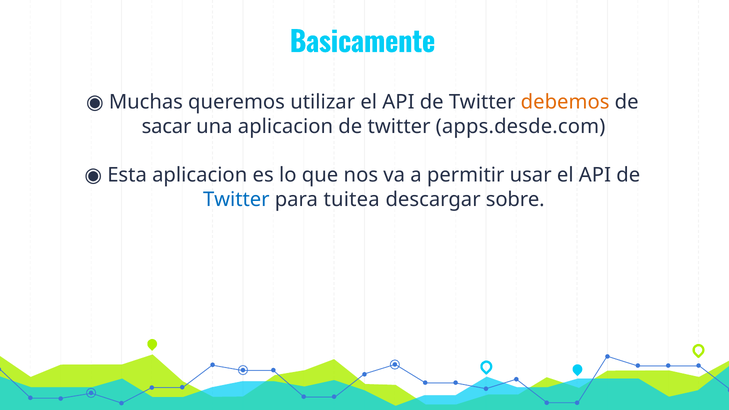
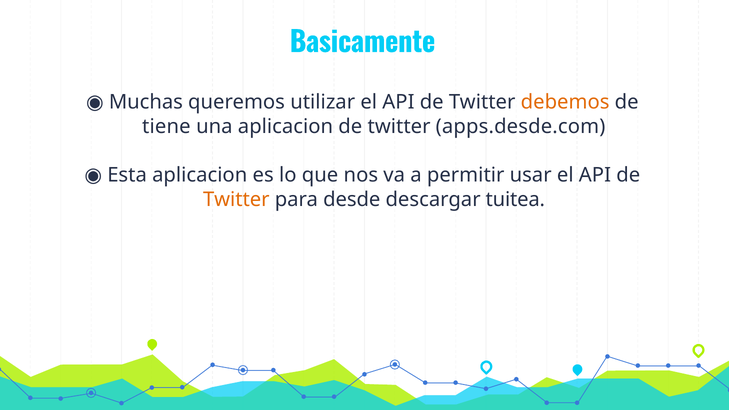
sacar: sacar -> tiene (166, 127)
Twitter colour: blue -> orange (236, 199)
tuitea: tuitea -> desde (352, 199)
sobre: sobre -> tuitea (515, 199)
